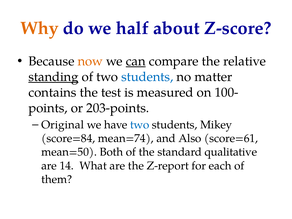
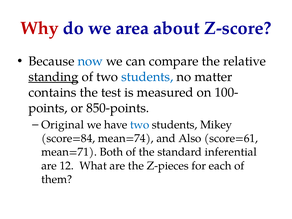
Why colour: orange -> red (39, 28)
half: half -> area (132, 28)
now colour: orange -> blue (90, 61)
can underline: present -> none (136, 61)
203-points: 203-points -> 850-points (118, 108)
mean=50: mean=50 -> mean=71 (69, 152)
qualitative: qualitative -> inferential (231, 152)
14: 14 -> 12 (67, 166)
Z-report: Z-report -> Z-pieces (168, 166)
